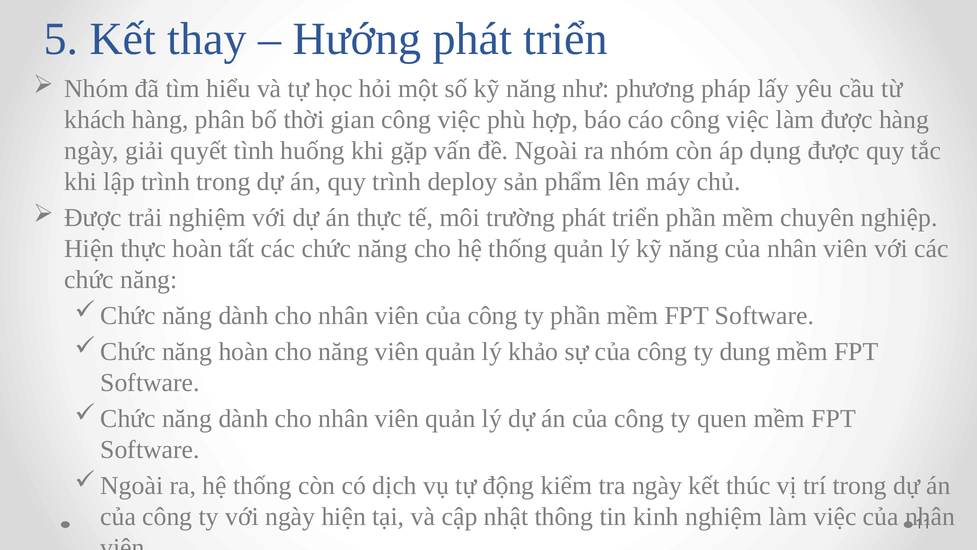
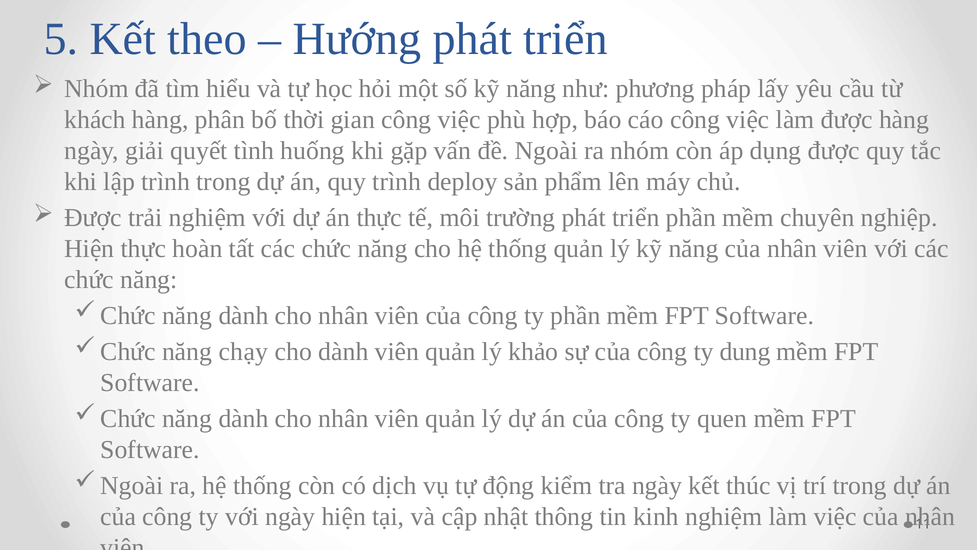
thay: thay -> theo (207, 39)
năng hoàn: hoàn -> chạy (243, 352)
cho năng: năng -> dành (343, 352)
